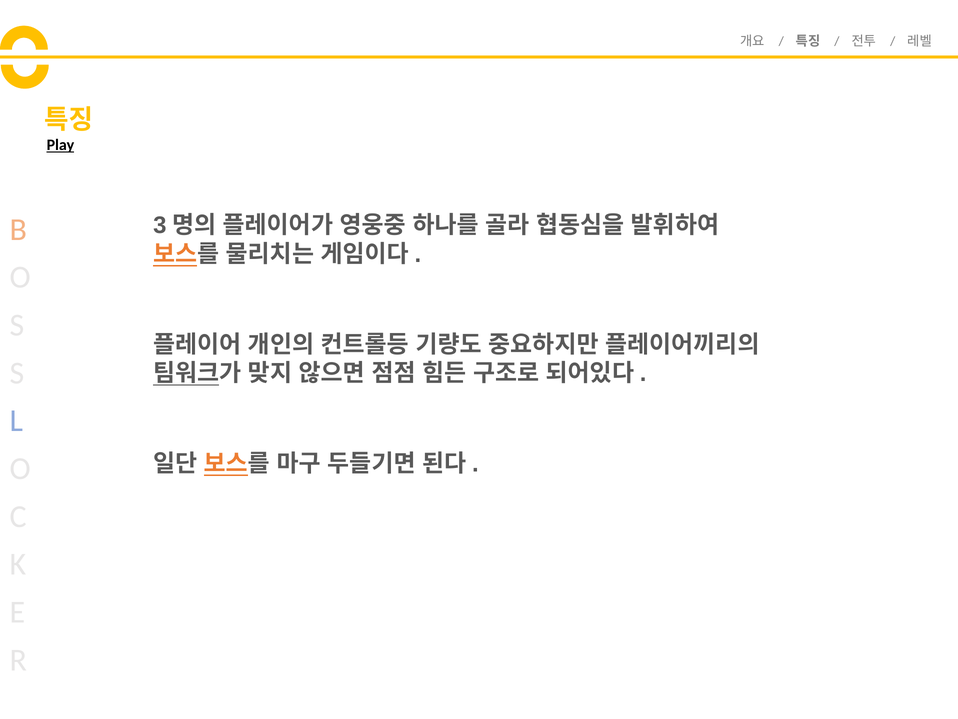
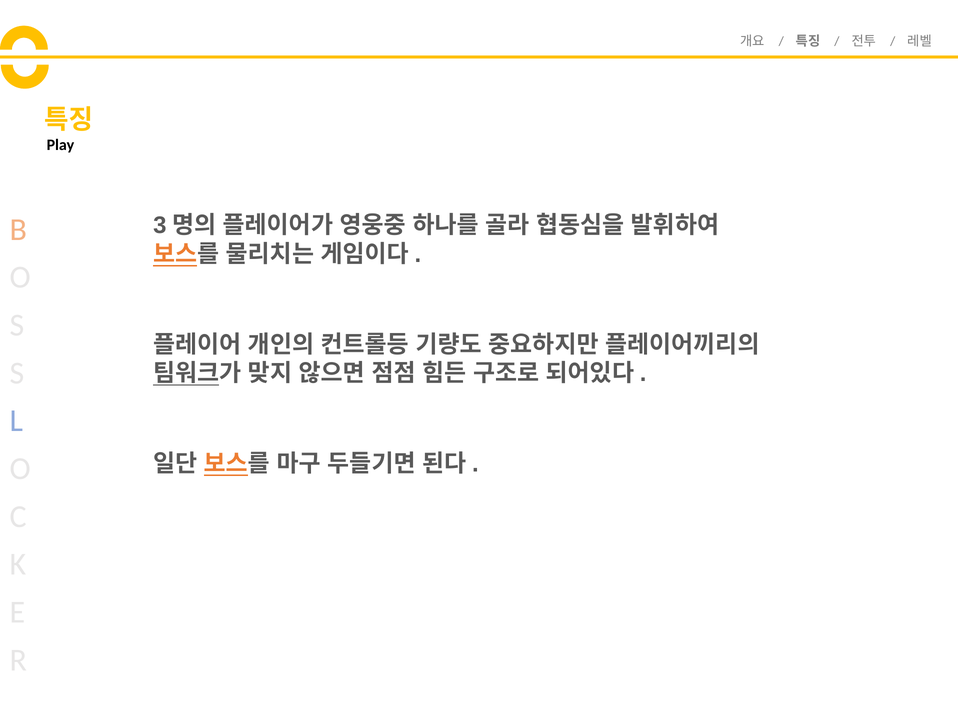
Play underline: present -> none (60, 145)
